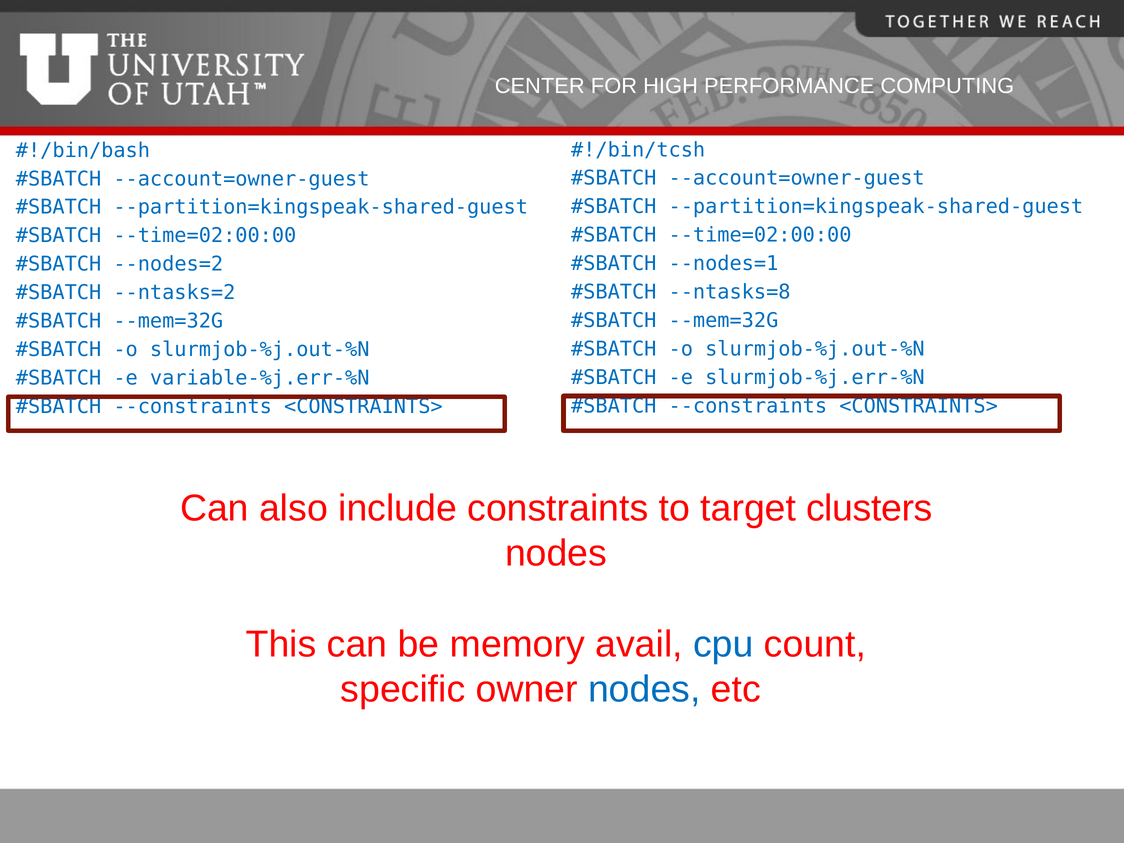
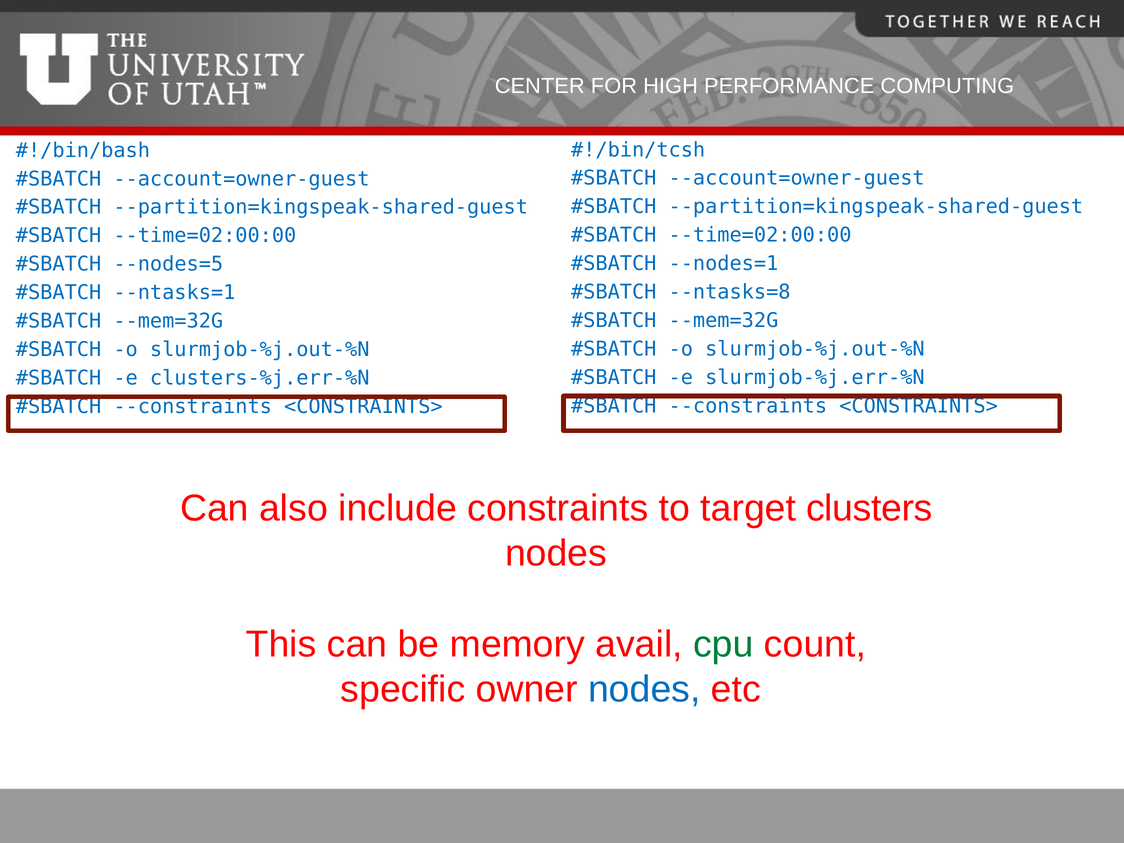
--nodes=2: --nodes=2 -> --nodes=5 (168, 264)
--ntasks=2: --ntasks=2 -> --ntasks=1 (174, 293)
variable-%j.err-%N: variable-%j.err-%N -> clusters-%j.err-%N (260, 378)
cpu colour: blue -> green (723, 644)
